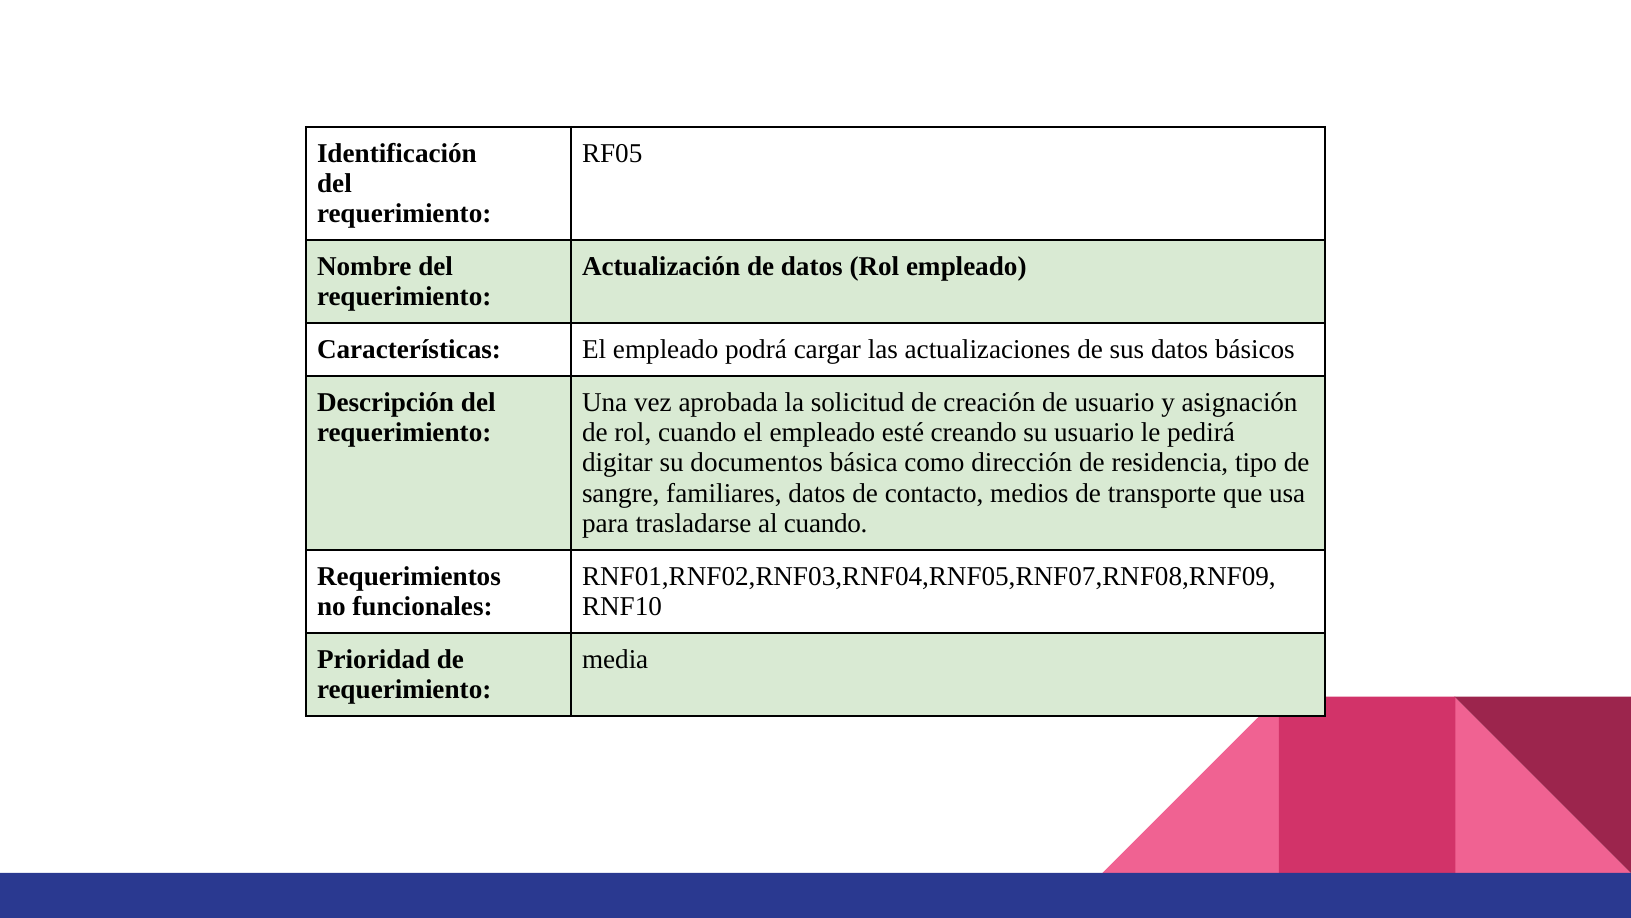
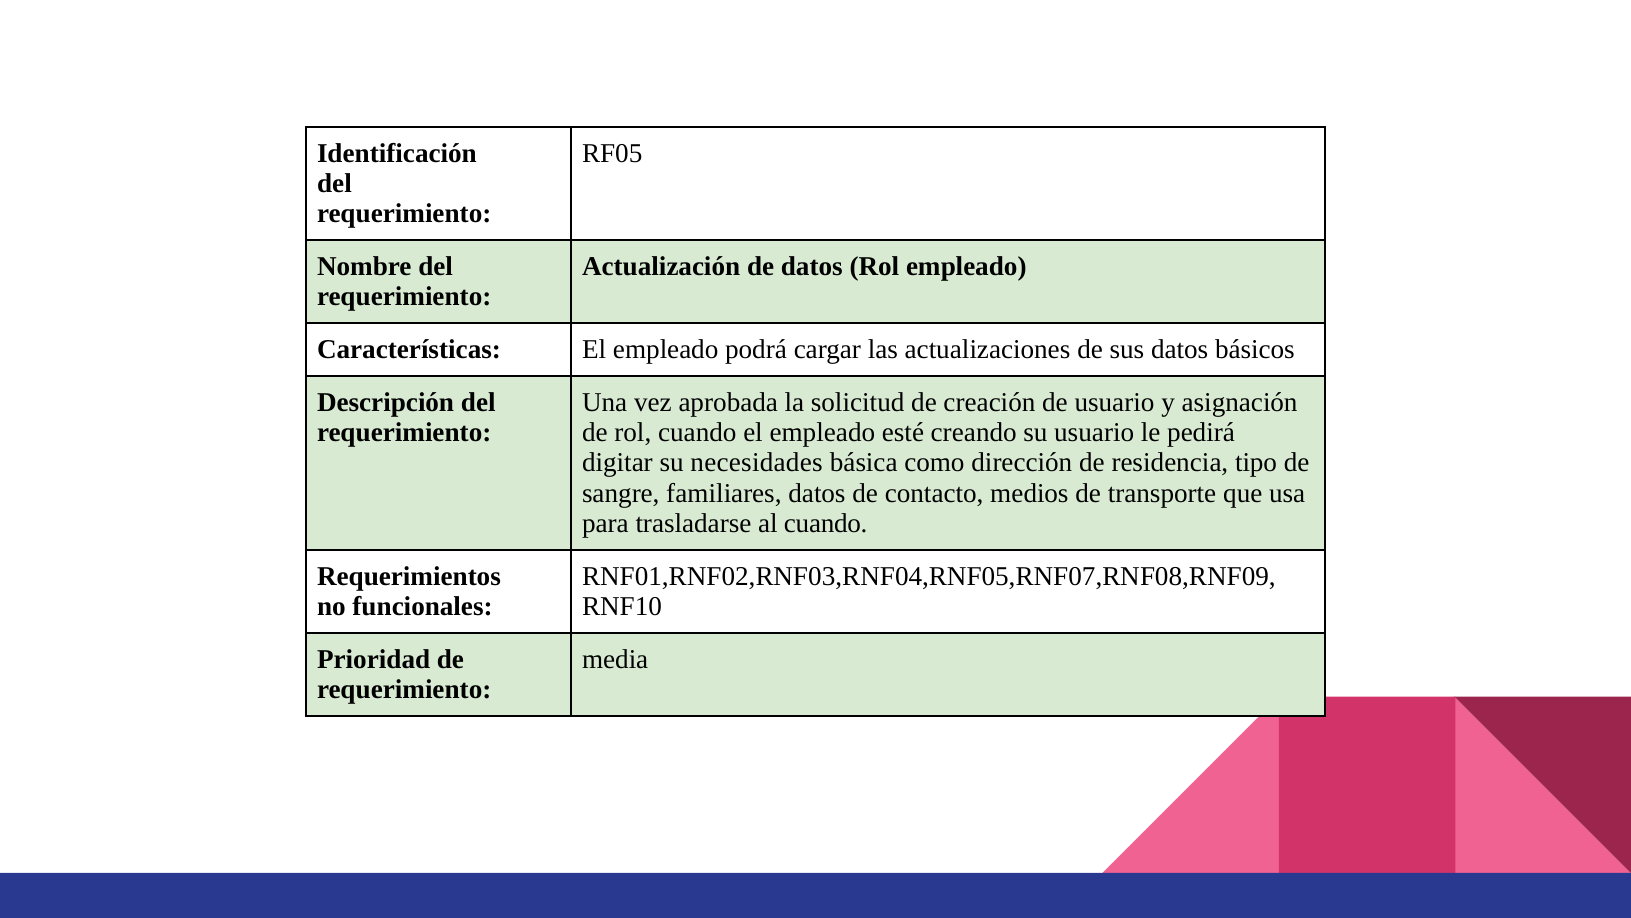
documentos: documentos -> necesidades (757, 463)
